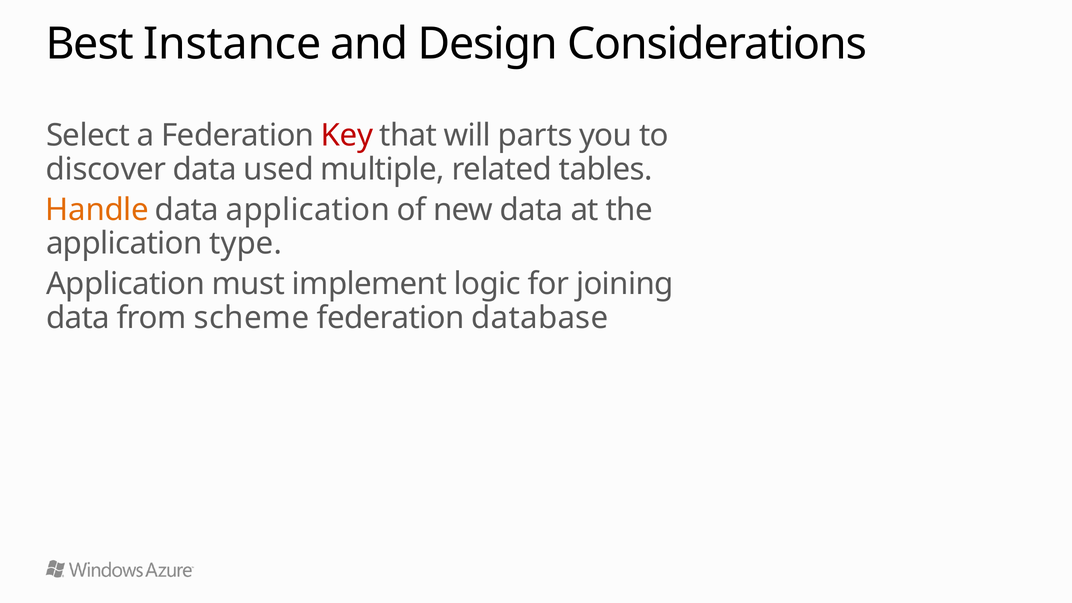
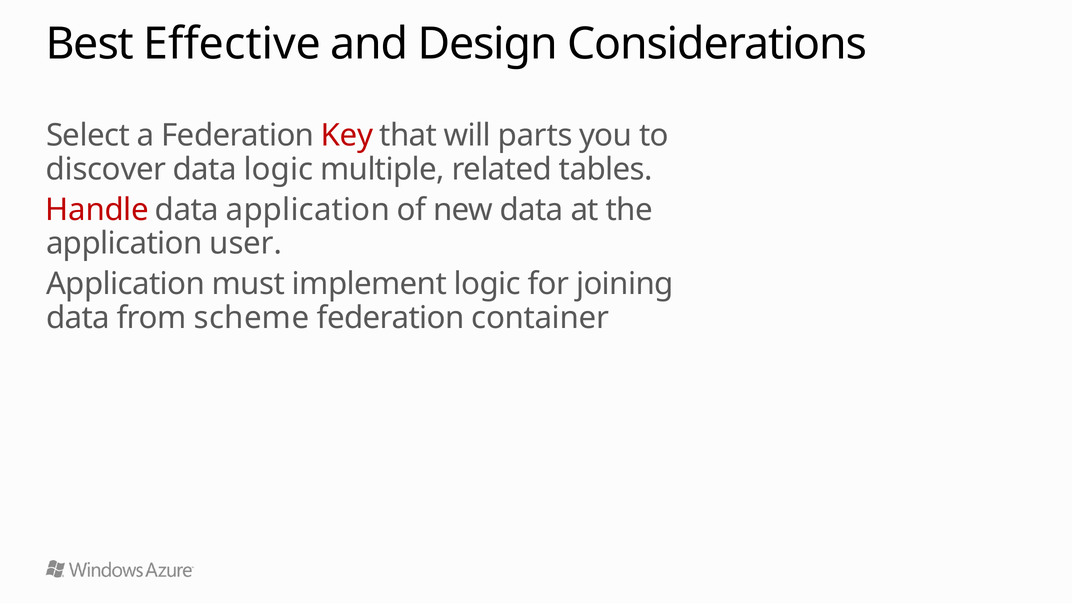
Instance: Instance -> Effective (232, 44)
data used: used -> logic (278, 169)
Handle colour: orange -> red (97, 210)
type: type -> user (246, 244)
database: database -> container (540, 318)
